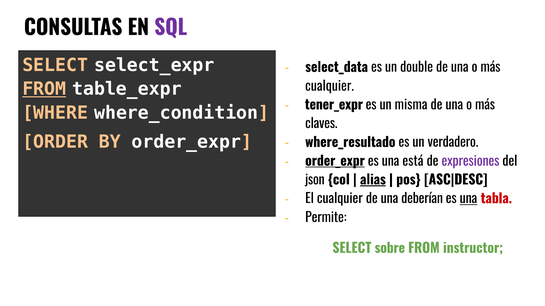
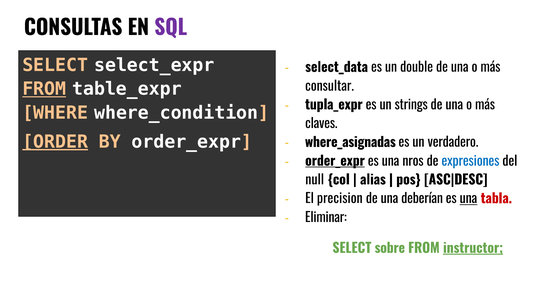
cualquier: cualquier -> consultar (330, 86)
tener_expr: tener_expr -> tupla_expr (334, 105)
misma: misma -> strings (411, 105)
ORDER underline: none -> present (55, 142)
where_resultado: where_resultado -> where_asignadas (350, 143)
está: está -> nros (413, 162)
expresiones colour: purple -> blue (470, 162)
json: json -> null (315, 180)
alias underline: present -> none (373, 180)
El cualquier: cualquier -> precision (340, 199)
Permite: Permite -> Eliminar (326, 218)
instructor underline: none -> present (473, 249)
